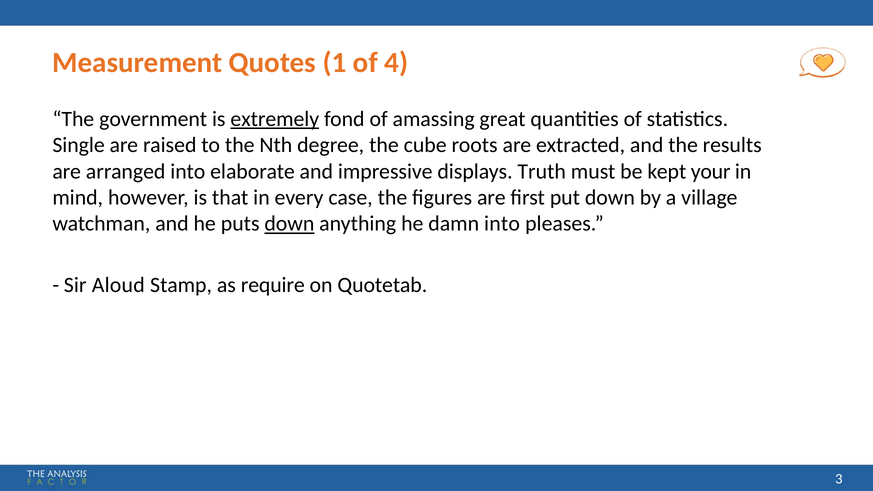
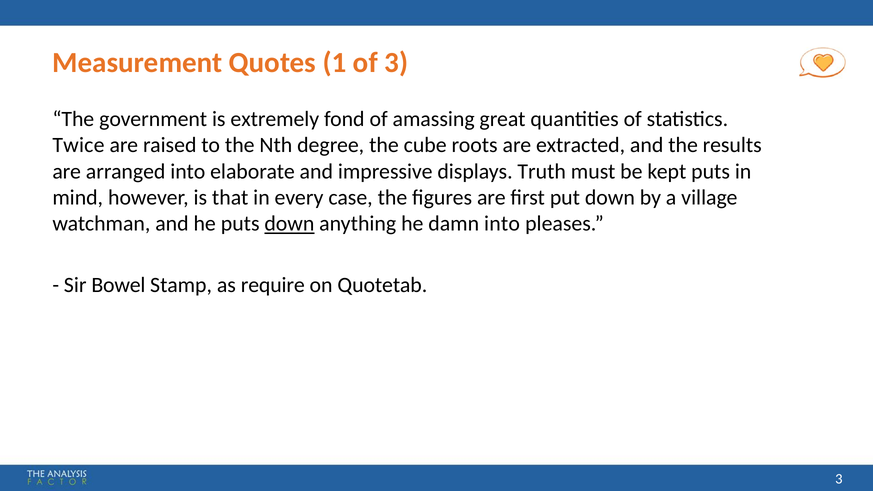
of 4: 4 -> 3 (396, 63)
extremely underline: present -> none (275, 119)
Single: Single -> Twice (78, 145)
kept your: your -> puts (711, 171)
Aloud: Aloud -> Bowel (118, 285)
